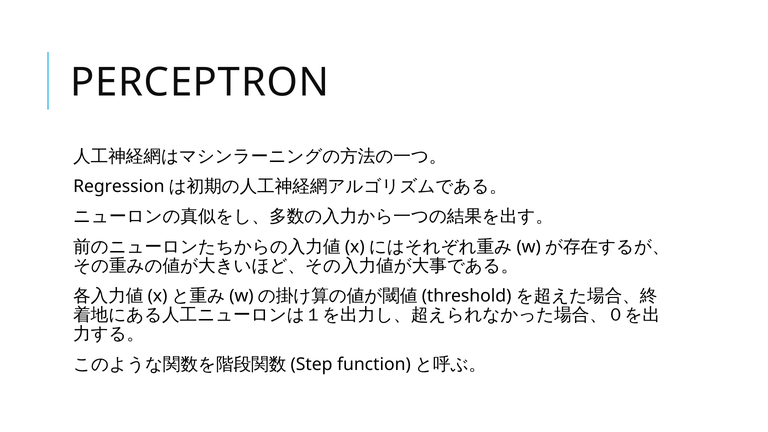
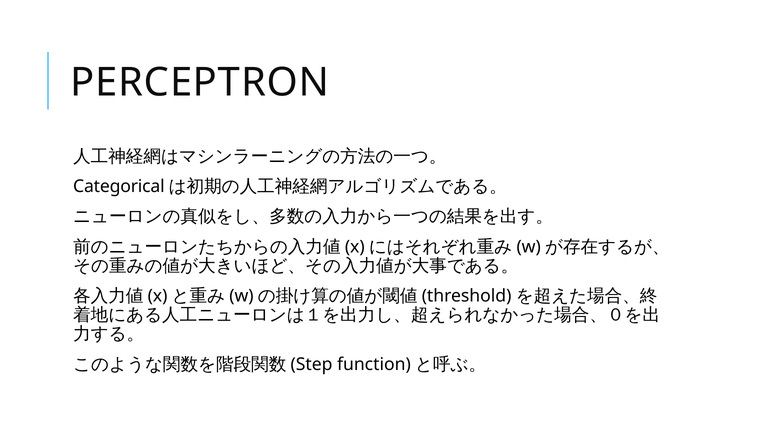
Regression: Regression -> Categorical (119, 186)
